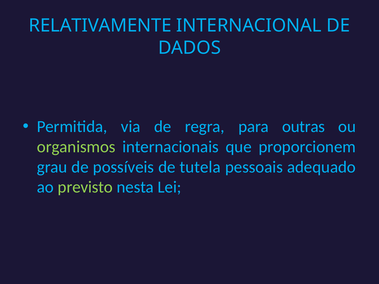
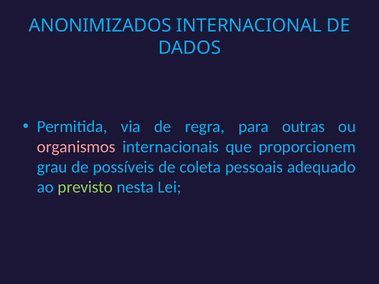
RELATIVAMENTE: RELATIVAMENTE -> ANONIMIZADOS (100, 26)
organismos colour: light green -> pink (76, 147)
tutela: tutela -> coleta (200, 167)
